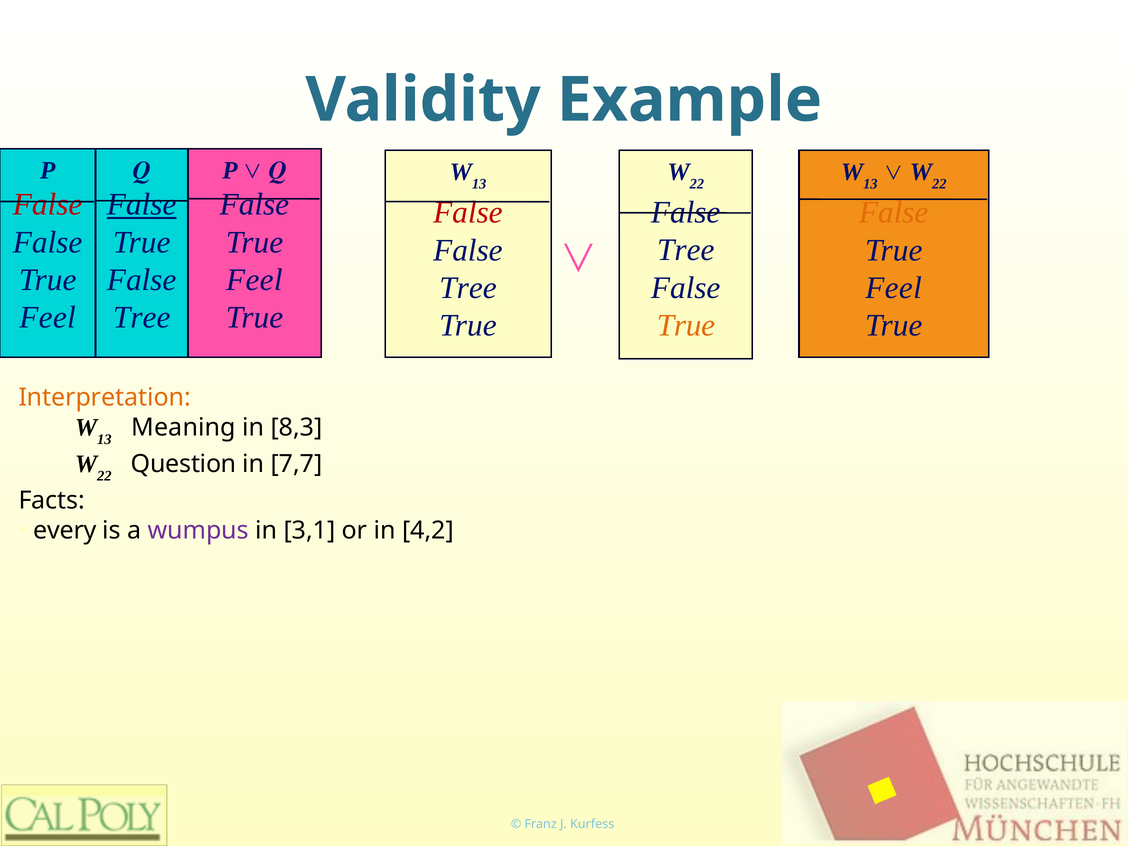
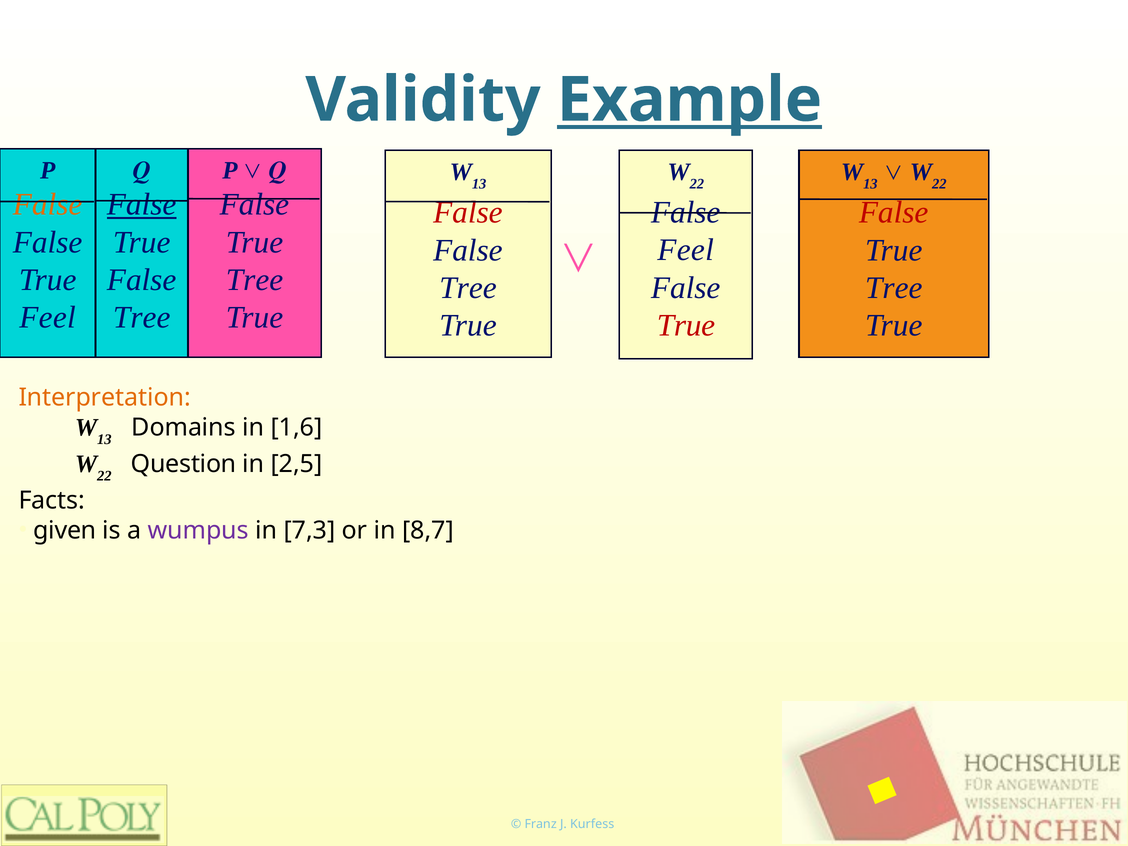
Example underline: none -> present (690, 100)
False colour: red -> orange (48, 205)
False colour: orange -> red (894, 213)
Tree: Tree -> Feel (686, 250)
Feel: Feel -> Tree (254, 280)
Feel: Feel -> Tree (894, 288)
True colour: orange -> red (686, 325)
Meaning: Meaning -> Domains (184, 428)
8,3: 8,3 -> 1,6 (296, 428)
7,7: 7,7 -> 2,5 (296, 464)
every: every -> given (65, 530)
3,1: 3,1 -> 7,3 (310, 530)
4,2: 4,2 -> 8,7 (428, 530)
